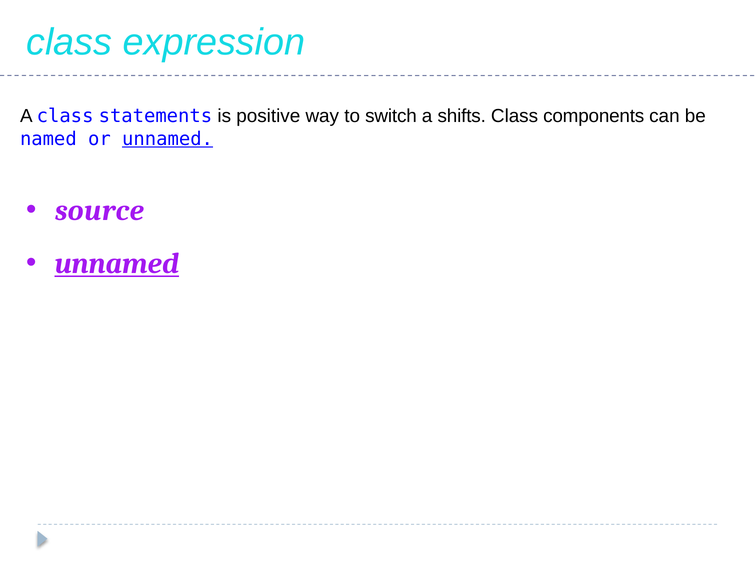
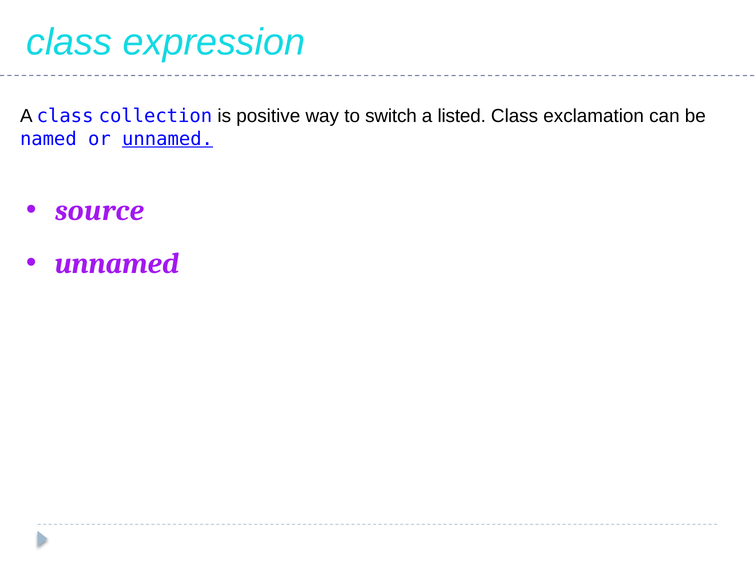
statements: statements -> collection (155, 116)
shifts: shifts -> listed (462, 116)
components: components -> exclamation (594, 116)
unnamed underline: present -> none (117, 264)
